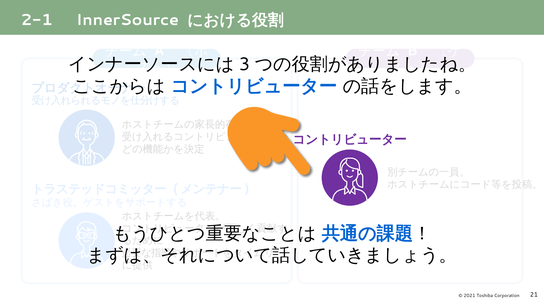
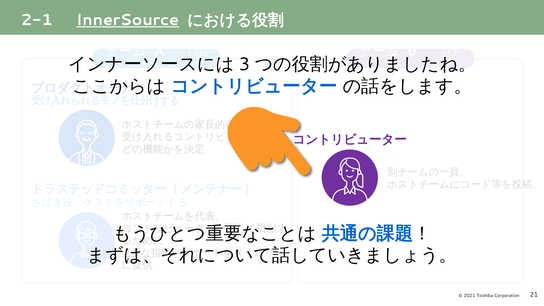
InnerSource underline: none -> present (128, 20)
